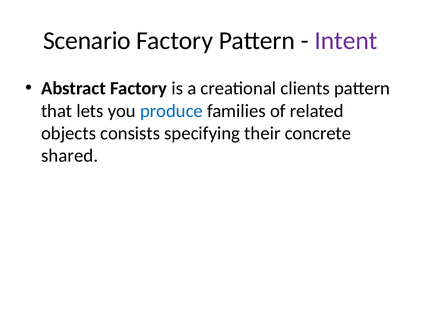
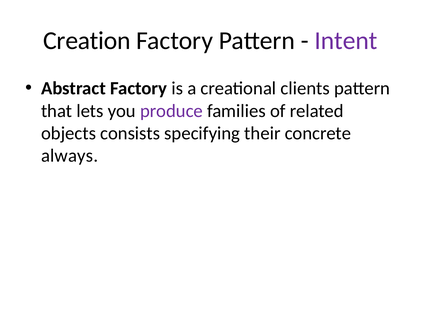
Scenario: Scenario -> Creation (87, 41)
produce colour: blue -> purple (171, 111)
shared: shared -> always (70, 156)
